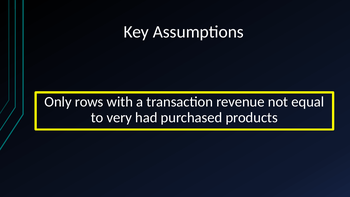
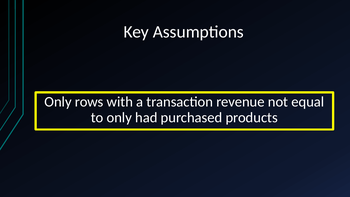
to very: very -> only (119, 118)
